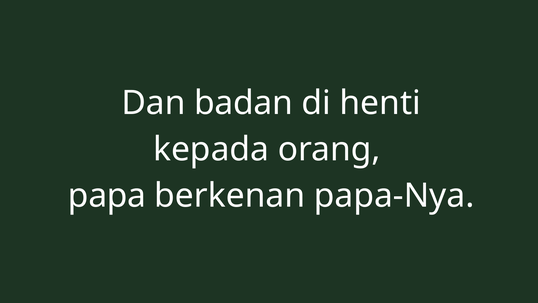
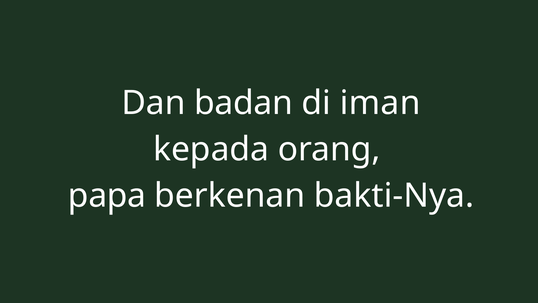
henti: henti -> iman (380, 103)
papa-Nya: papa-Nya -> bakti-Nya (394, 196)
